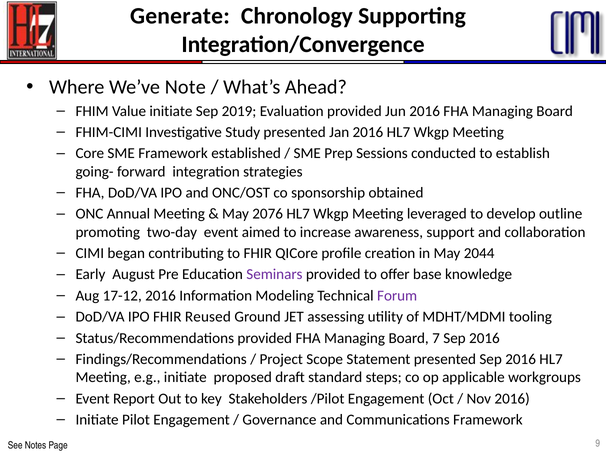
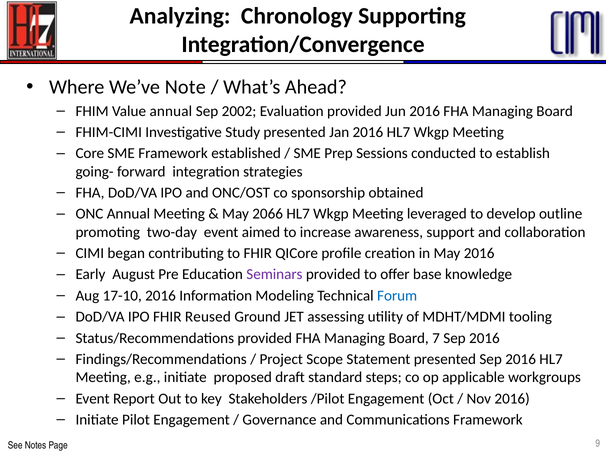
Generate: Generate -> Analyzing (180, 16)
Value initiate: initiate -> annual (171, 111)
2019: 2019 -> 2002 (239, 111)
2076: 2076 -> 2066 (268, 214)
May 2044: 2044 -> 2016 (479, 254)
17-12: 17-12 -> 17-10 (122, 296)
Forum colour: purple -> blue (397, 296)
